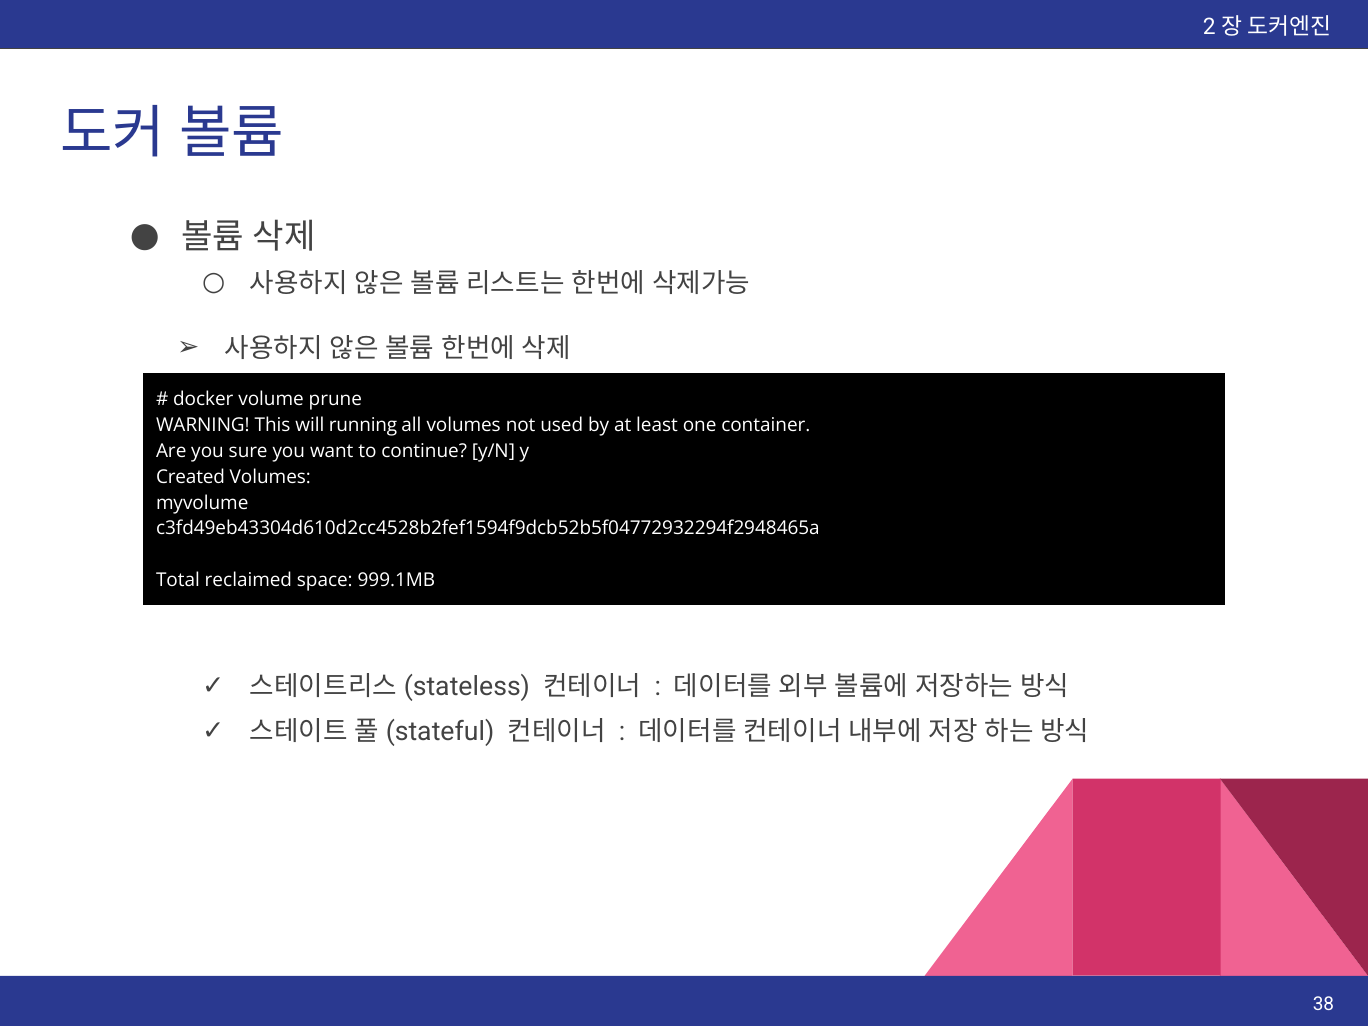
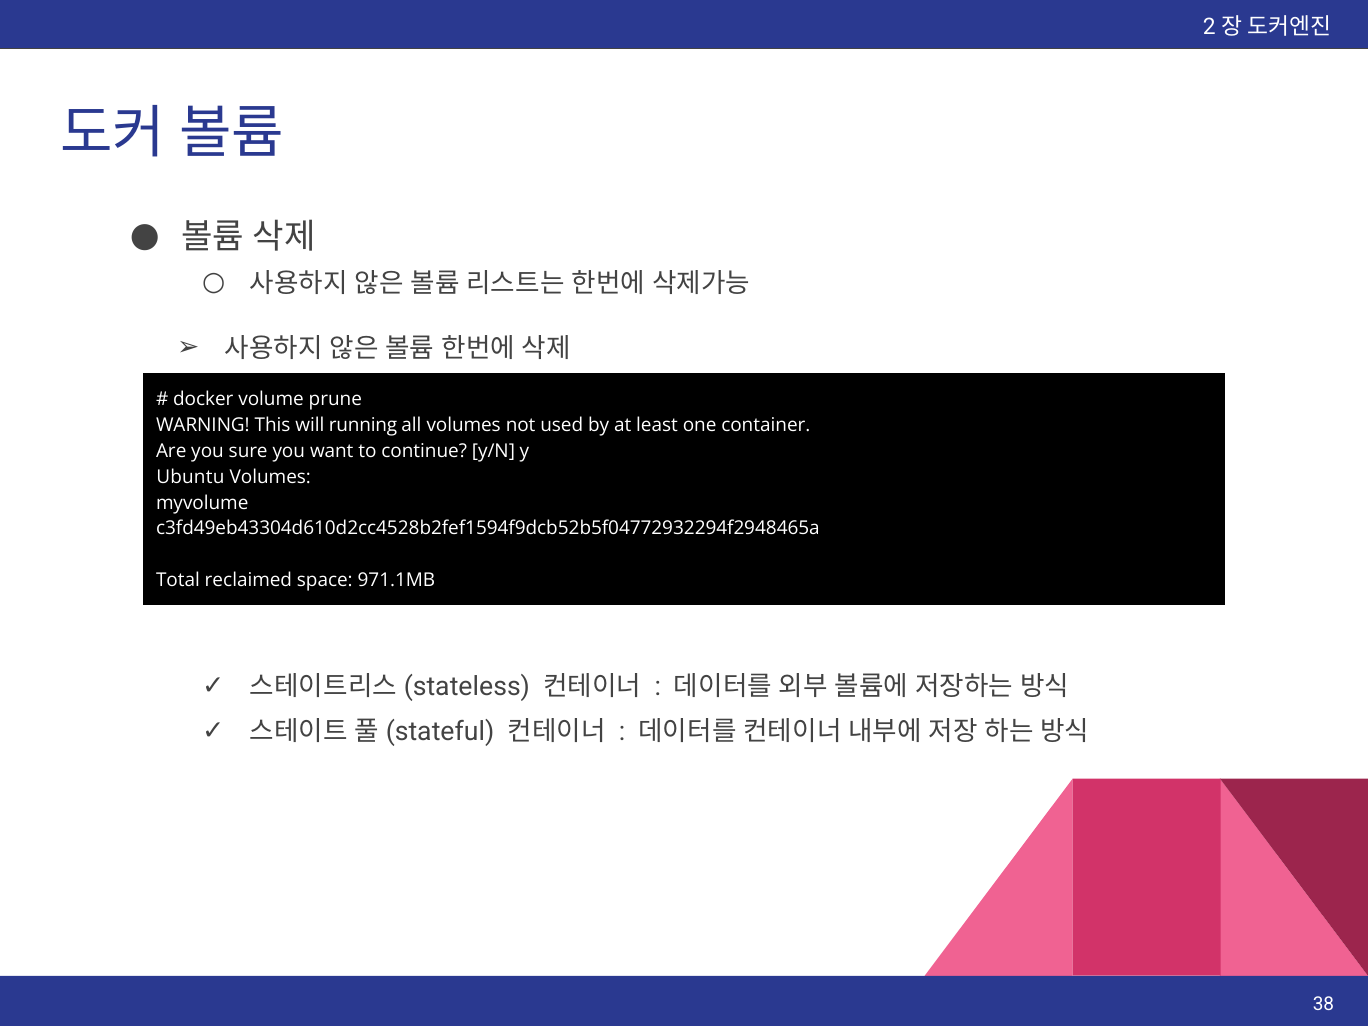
Created: Created -> Ubuntu (190, 477)
999.1MB: 999.1MB -> 971.1MB (396, 580)
